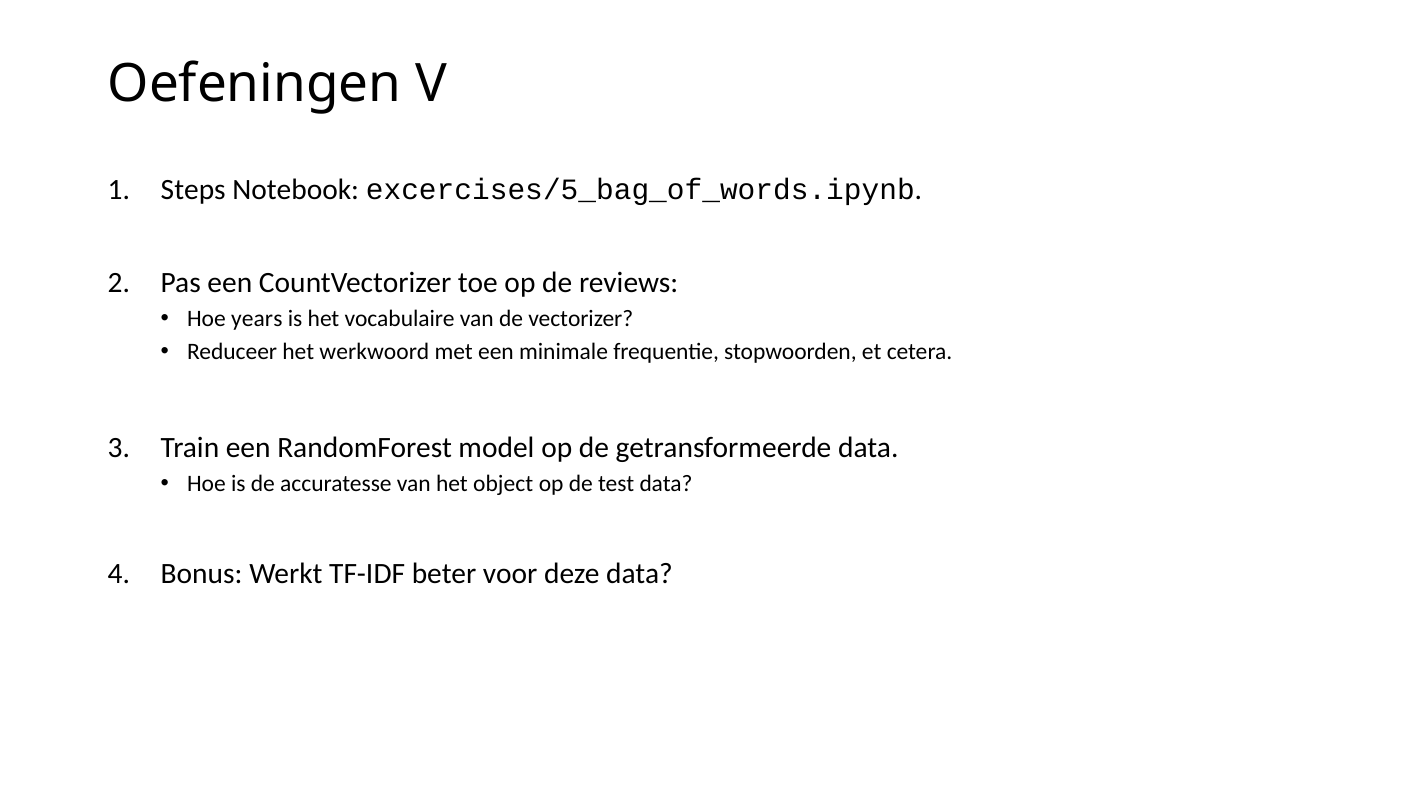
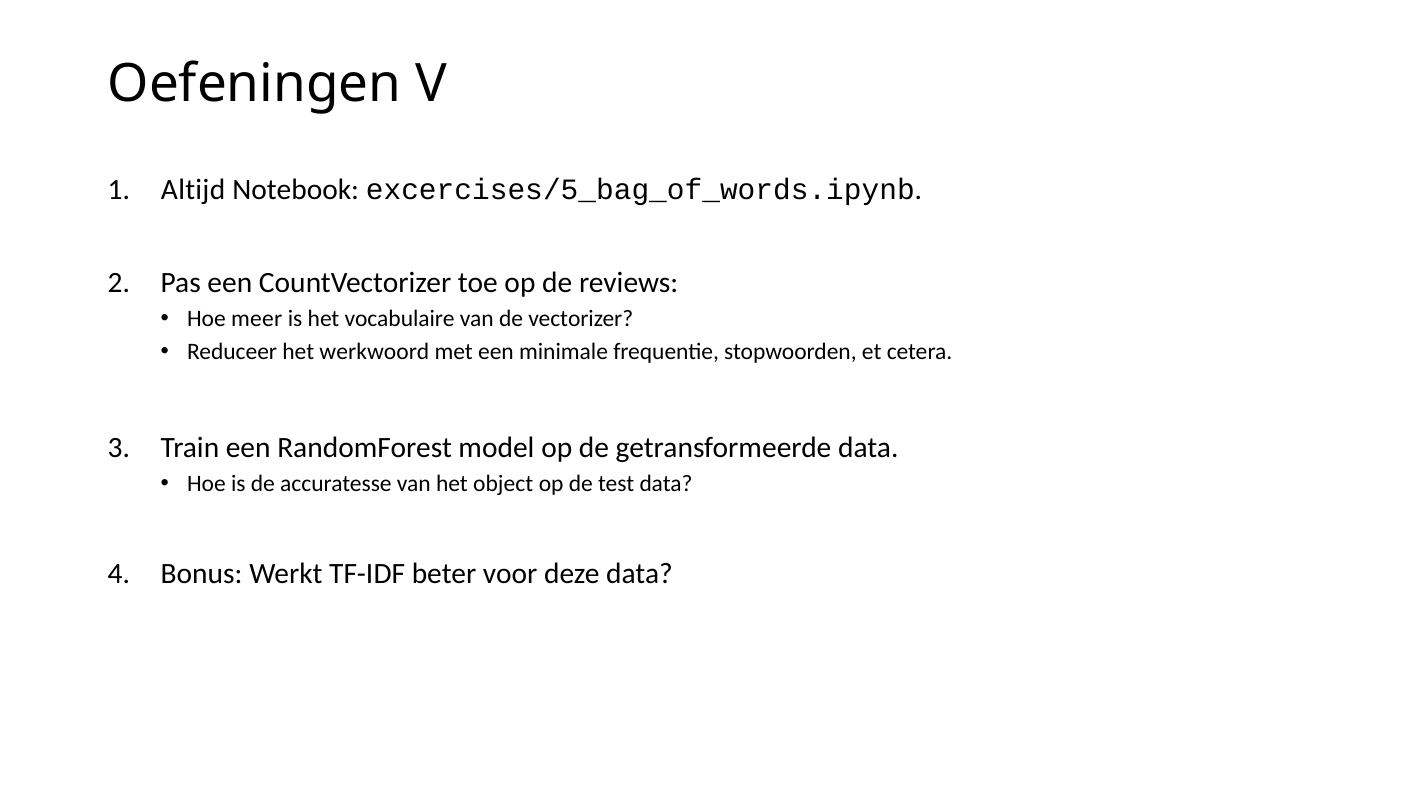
Steps: Steps -> Altijd (193, 190)
years: years -> meer (257, 319)
